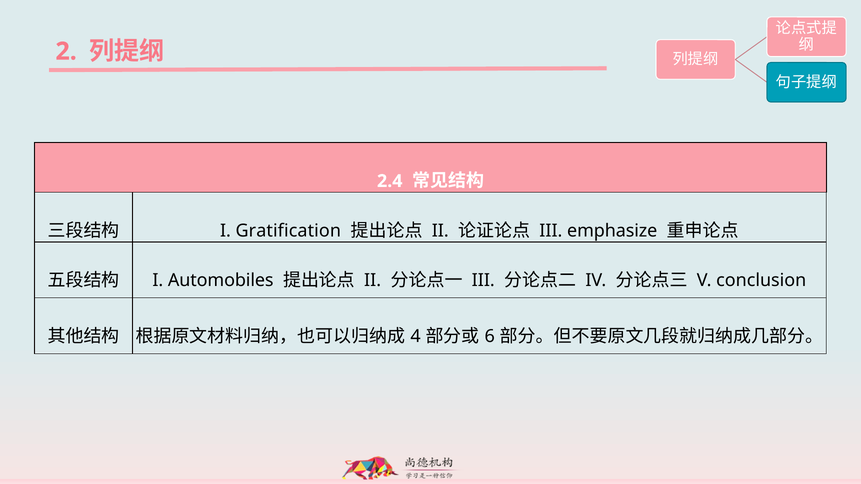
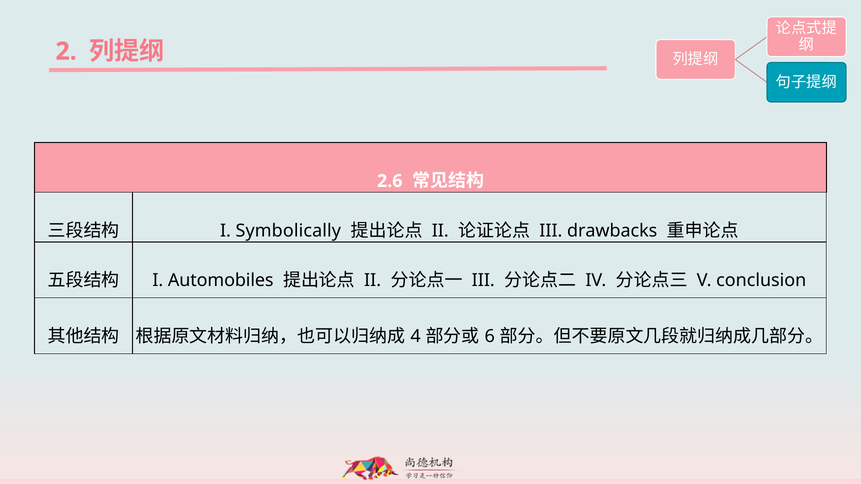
2.4: 2.4 -> 2.6 (390, 181)
Gratification: Gratification -> Symbolically (288, 231)
emphasize: emphasize -> drawbacks (612, 231)
